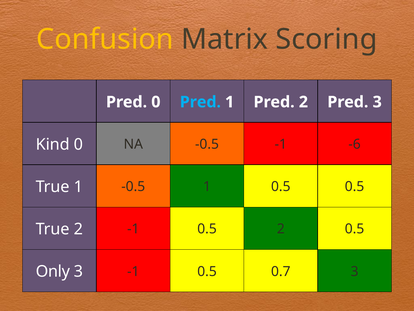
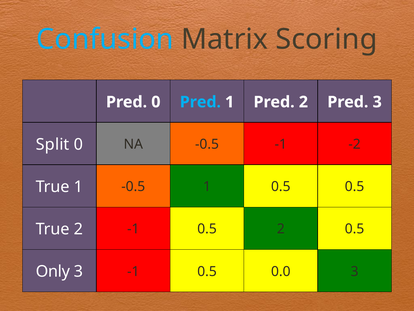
Confusion colour: yellow -> light blue (105, 39)
Kind: Kind -> Split (53, 144)
-6: -6 -> -2 (355, 144)
0.7: 0.7 -> 0.0 (281, 271)
